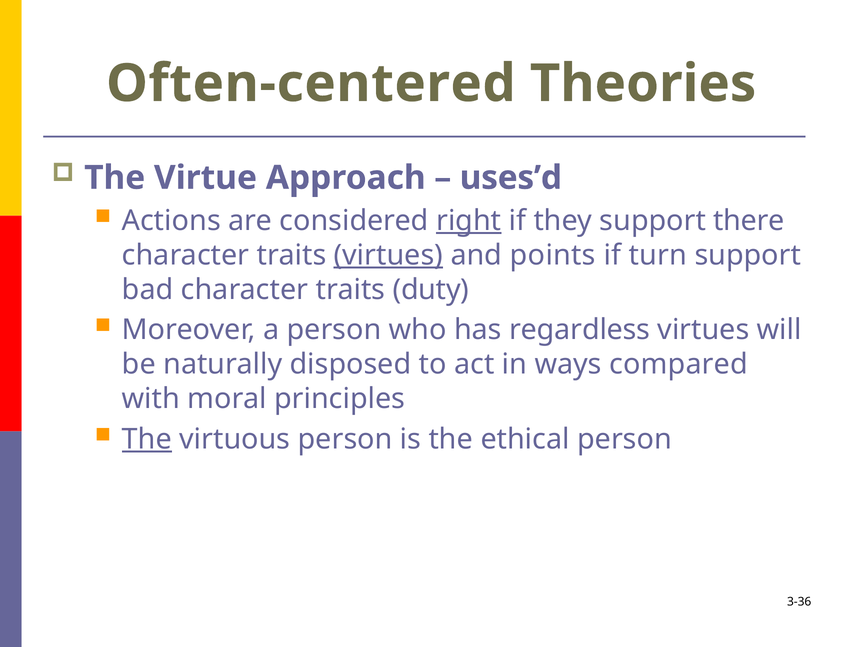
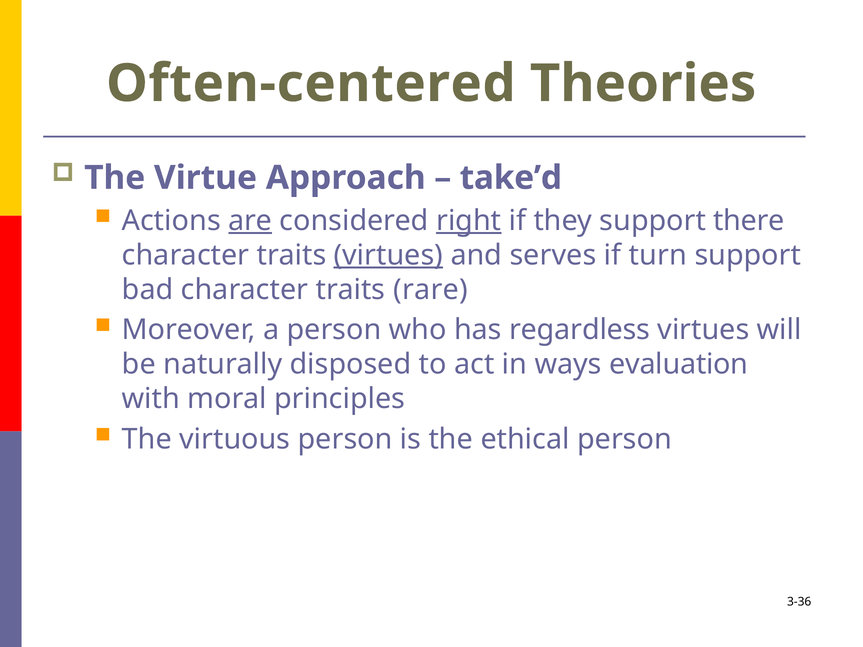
uses’d: uses’d -> take’d (511, 178)
are underline: none -> present (250, 221)
points: points -> serves (553, 255)
duty: duty -> rare (431, 290)
compared: compared -> evaluation (679, 364)
The underline: present -> none (147, 439)
